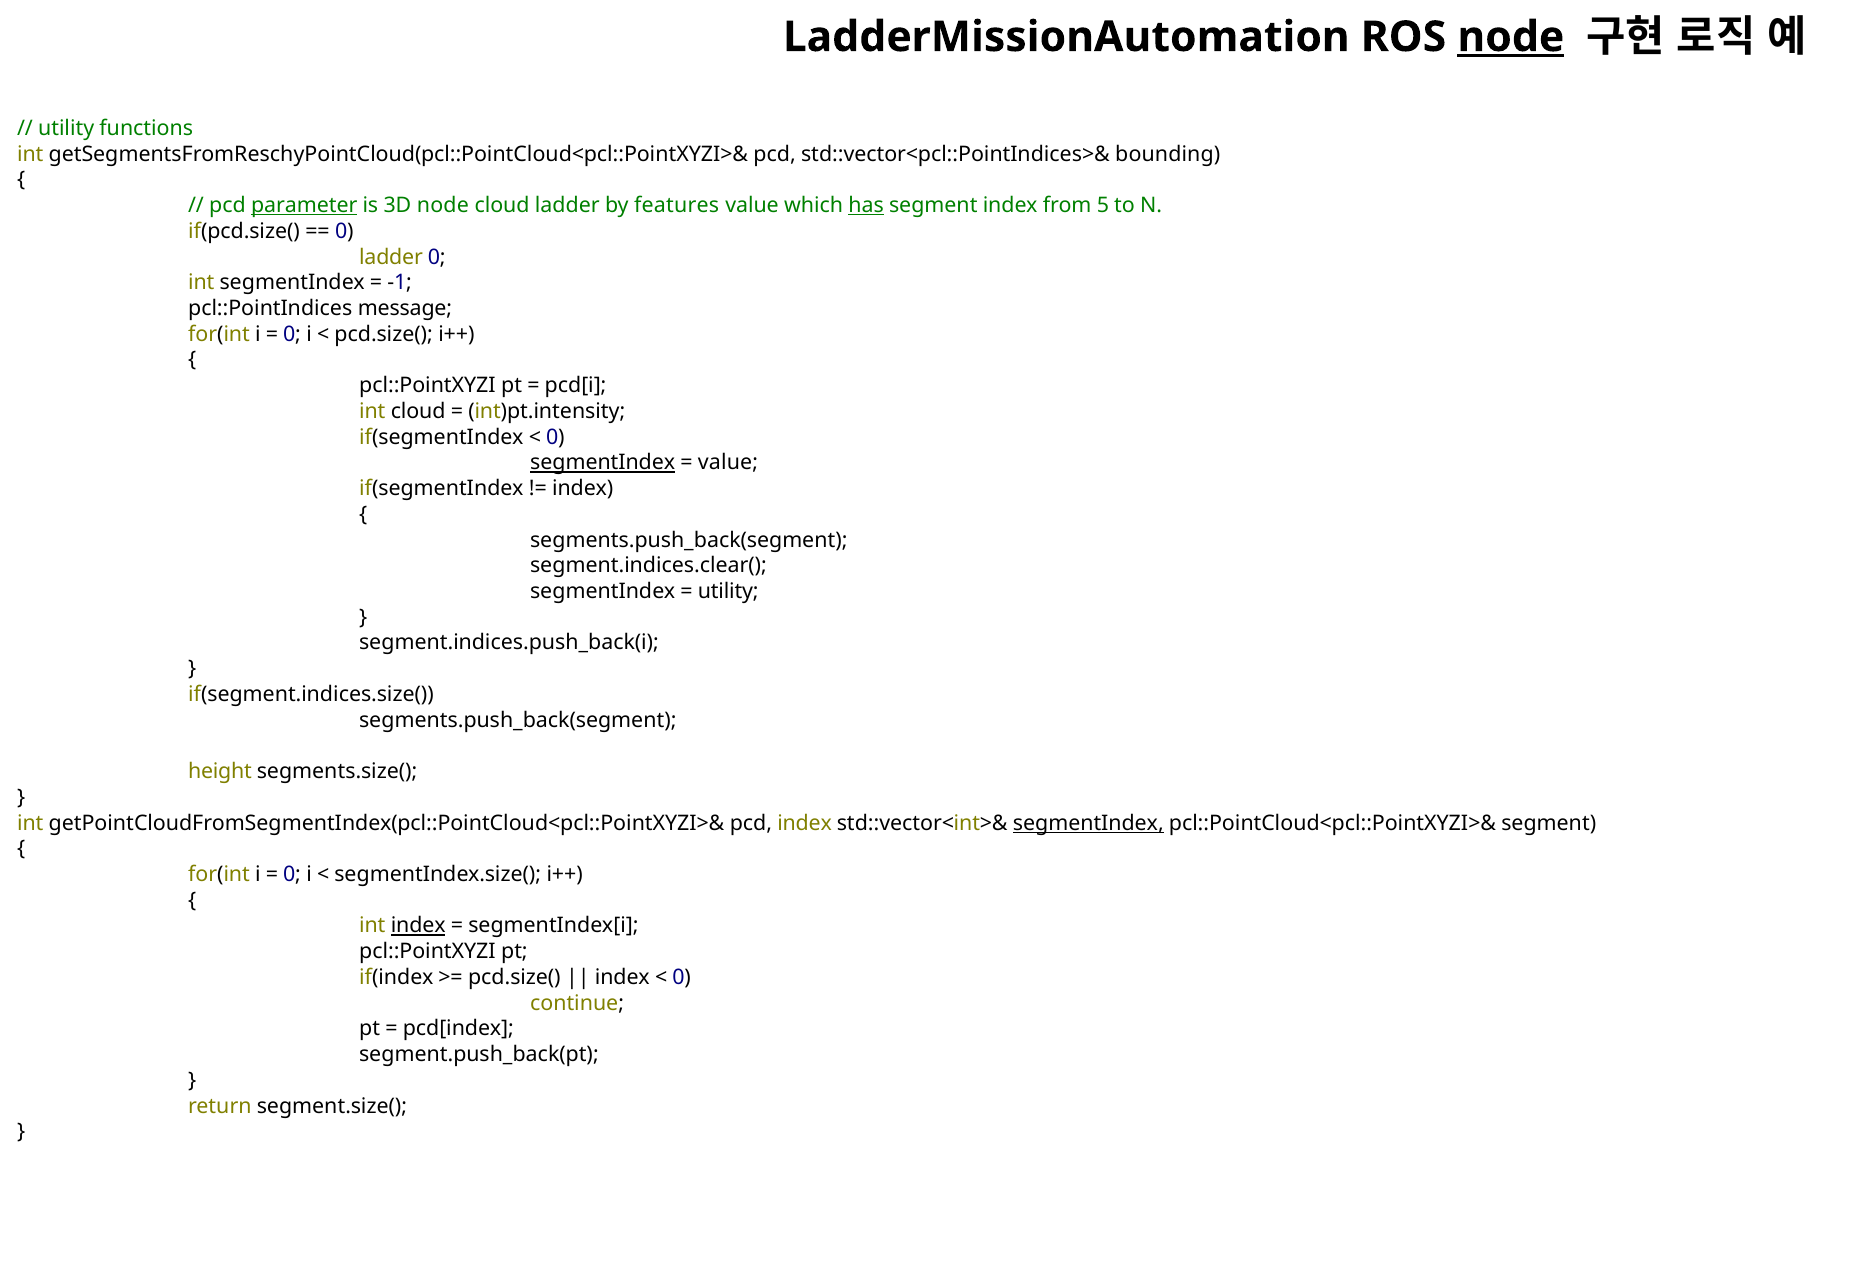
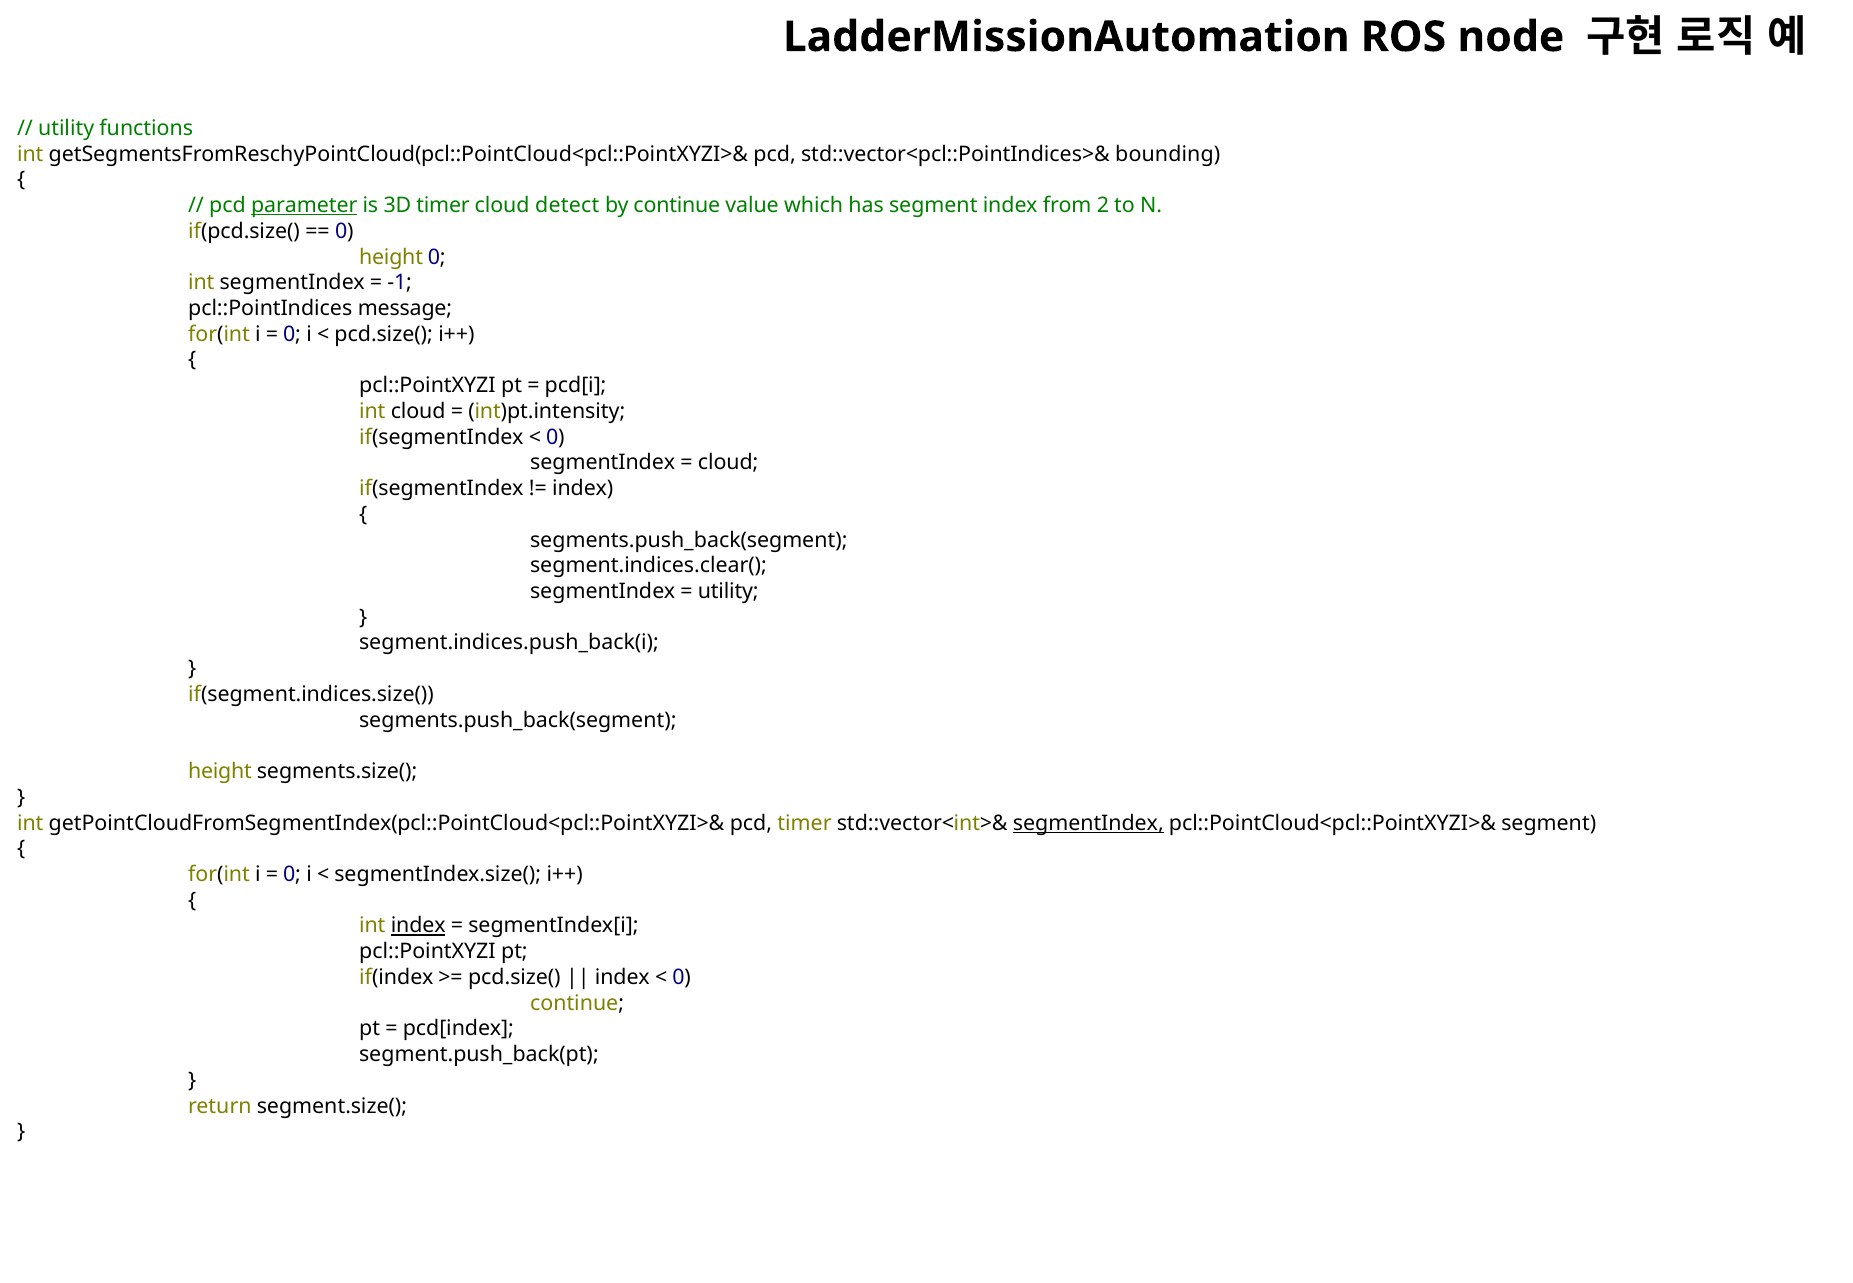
node underline: present -> none (1511, 37)
3D node: node -> timer (443, 206)
cloud ladder: ladder -> detect (567, 206)
by features: features -> continue (677, 206)
has underline: present -> none (866, 206)
5: 5 -> 2 (1103, 206)
ladder: ladder -> height (391, 257)
segmentIndex underline: present -> none (603, 463)
value: value -> cloud (728, 463)
pcd index: index -> timer (805, 823)
